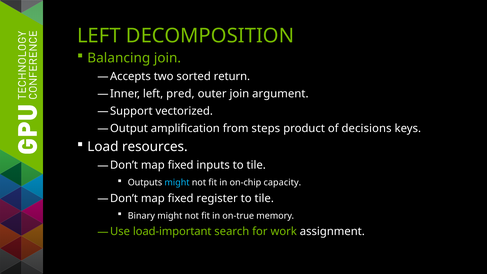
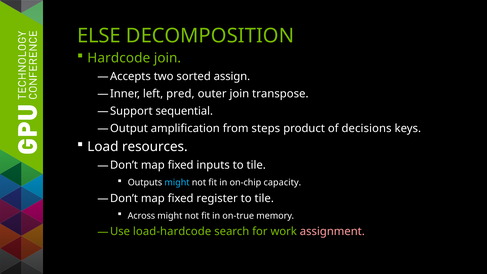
LEFT: LEFT -> ELSE (99, 36)
Balancing: Balancing -> Hardcode (119, 58)
return: return -> assign (232, 77)
argument: argument -> transpose (280, 94)
vectorized: vectorized -> sequential (184, 111)
Binary: Binary -> Across (141, 216)
load-important: load-important -> load-hardcode (172, 232)
assignment colour: white -> pink (332, 232)
